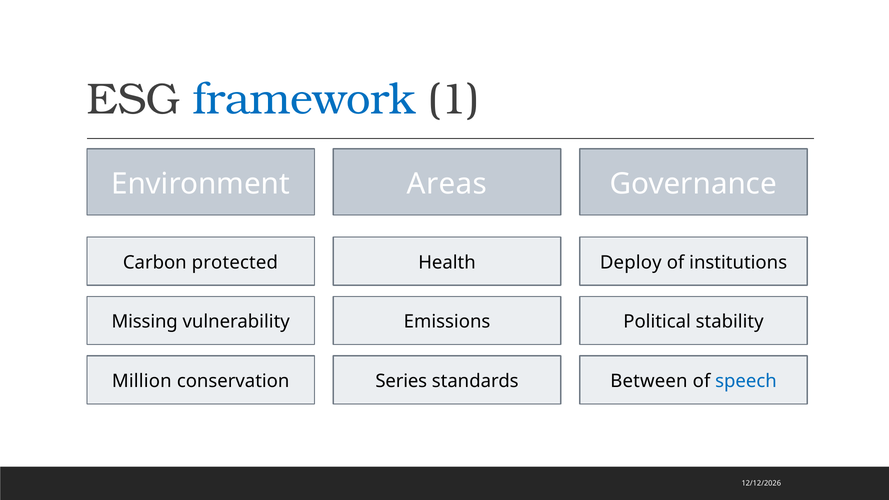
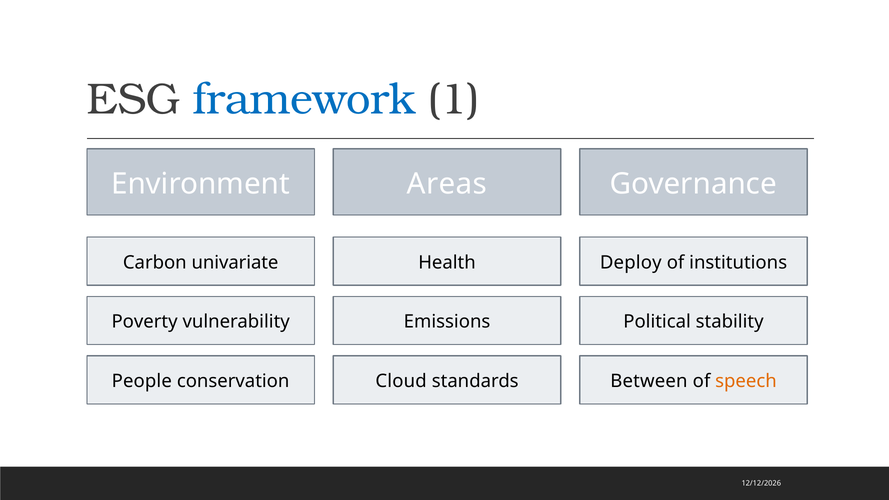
protected: protected -> univariate (235, 262)
Missing: Missing -> Poverty (145, 322)
Million: Million -> People (142, 381)
Series: Series -> Cloud (401, 381)
speech colour: blue -> orange (746, 381)
